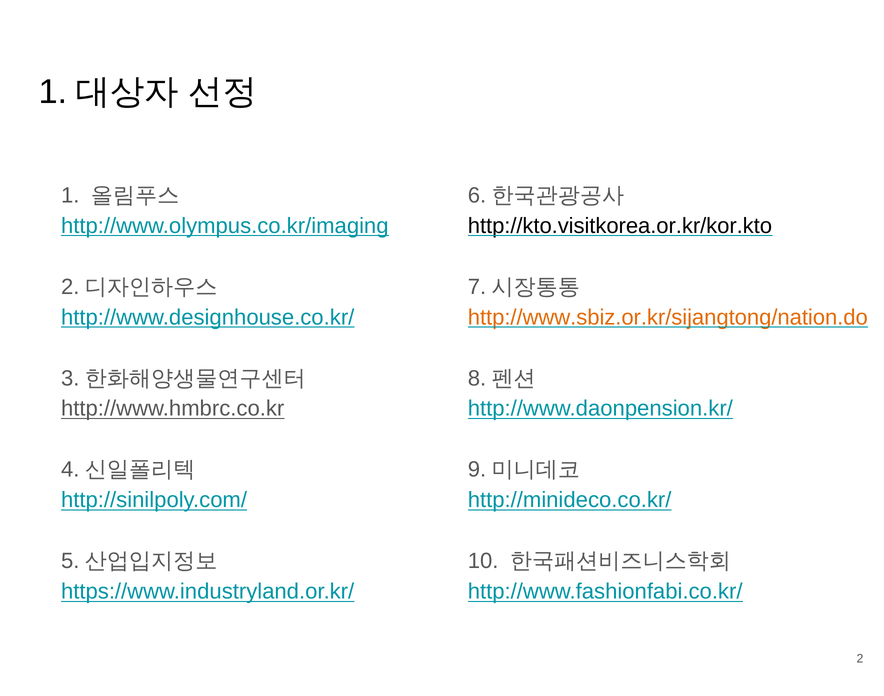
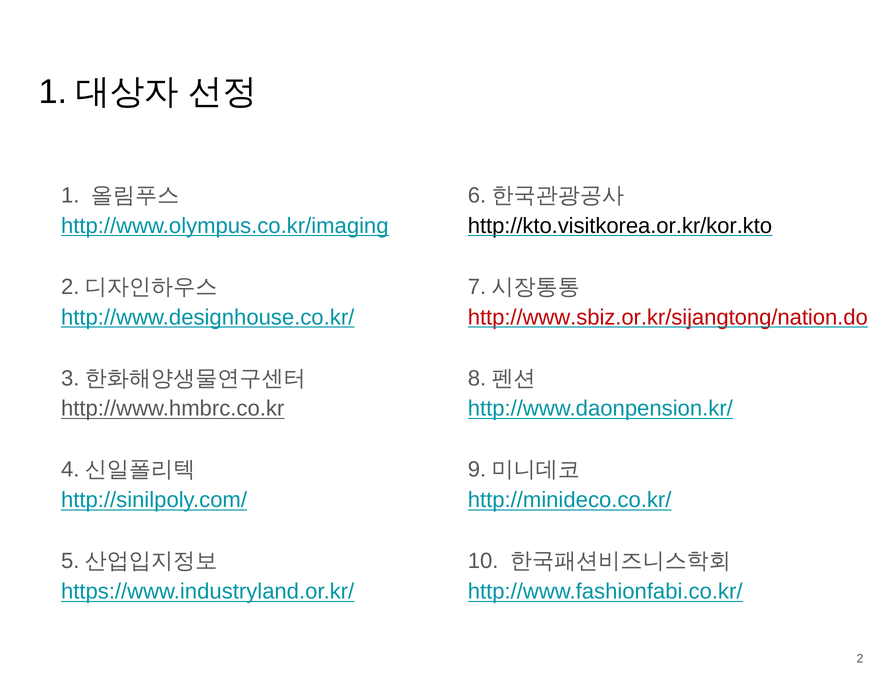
http://www.sbiz.or.kr/sijangtong/nation.do colour: orange -> red (668, 317)
